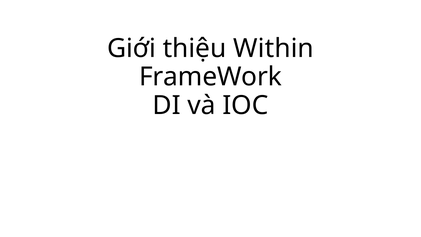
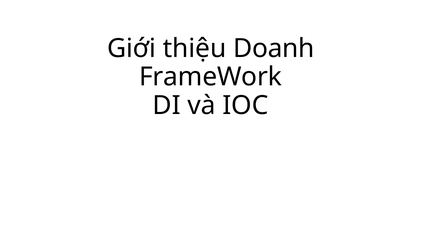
Within: Within -> Doanh (274, 48)
